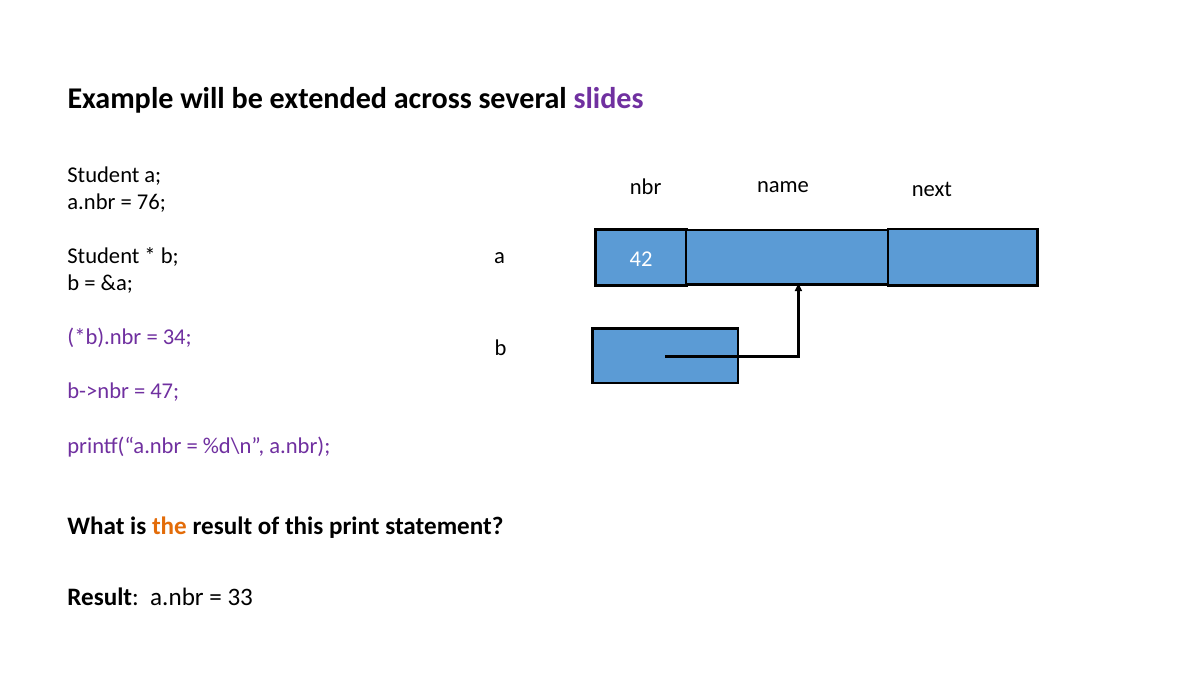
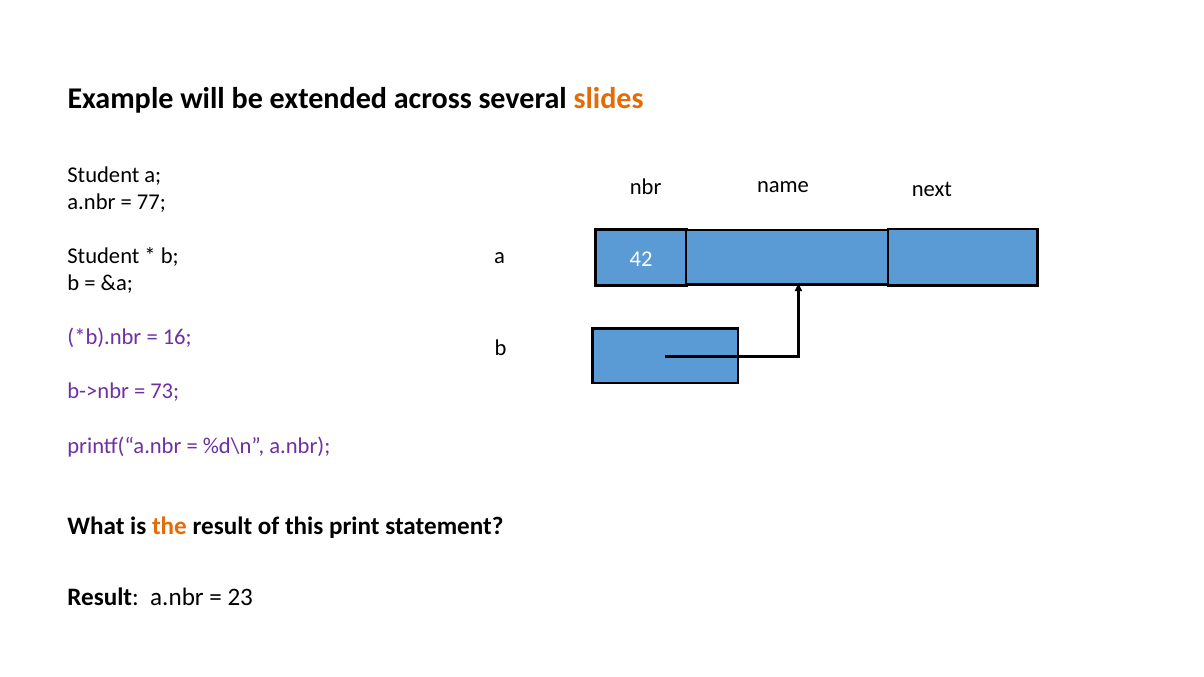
slides colour: purple -> orange (609, 99)
76: 76 -> 77 (151, 202)
34: 34 -> 16 (177, 337)
47: 47 -> 73 (165, 392)
33: 33 -> 23 (240, 597)
